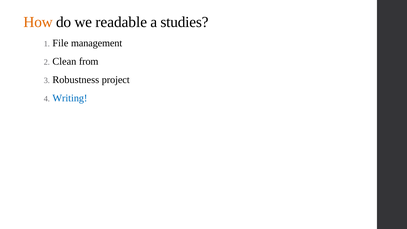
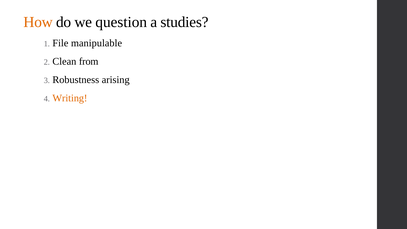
readable: readable -> question (121, 22)
management: management -> manipulable (97, 43)
project: project -> arising (116, 80)
Writing colour: blue -> orange (70, 98)
